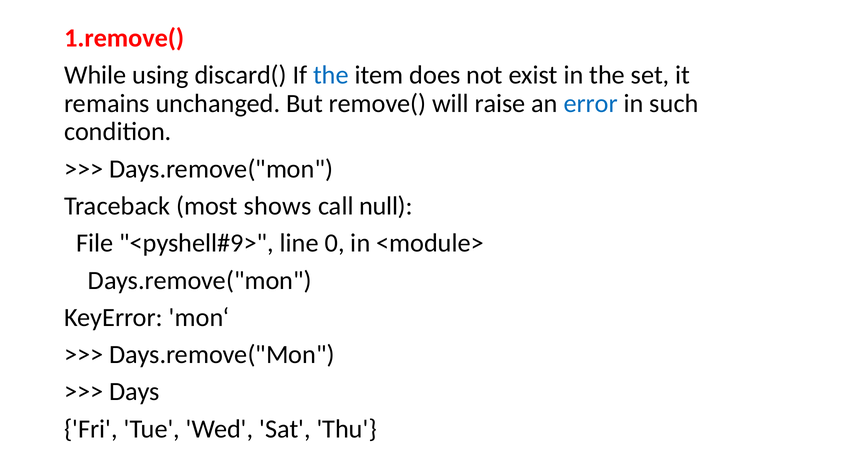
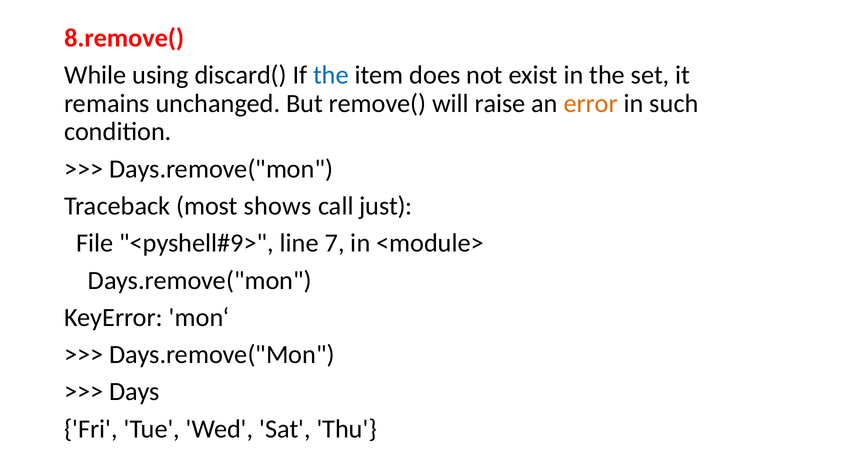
1.remove(: 1.remove( -> 8.remove( (124, 38)
error colour: blue -> orange (591, 104)
null: null -> just (386, 206)
0: 0 -> 7 (335, 244)
